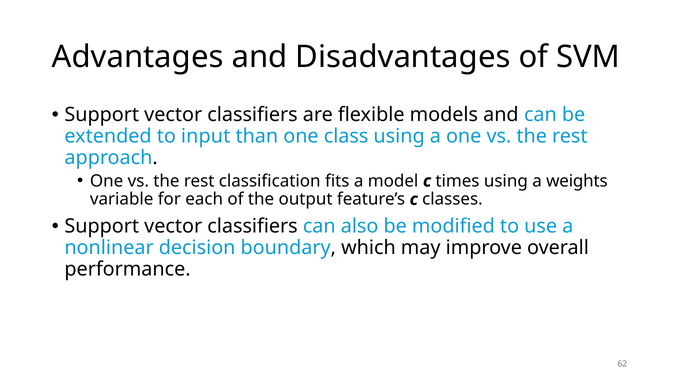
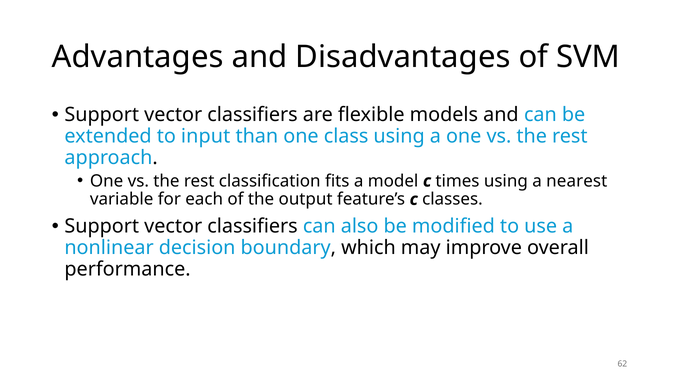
weights: weights -> nearest (577, 181)
